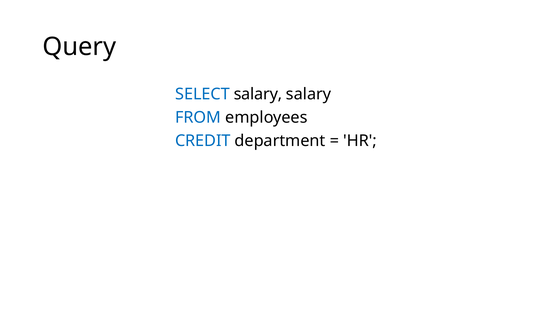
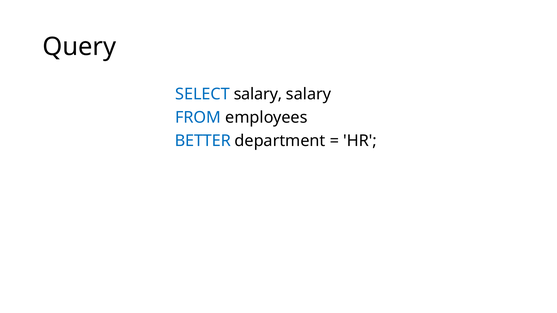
CREDIT: CREDIT -> BETTER (203, 141)
